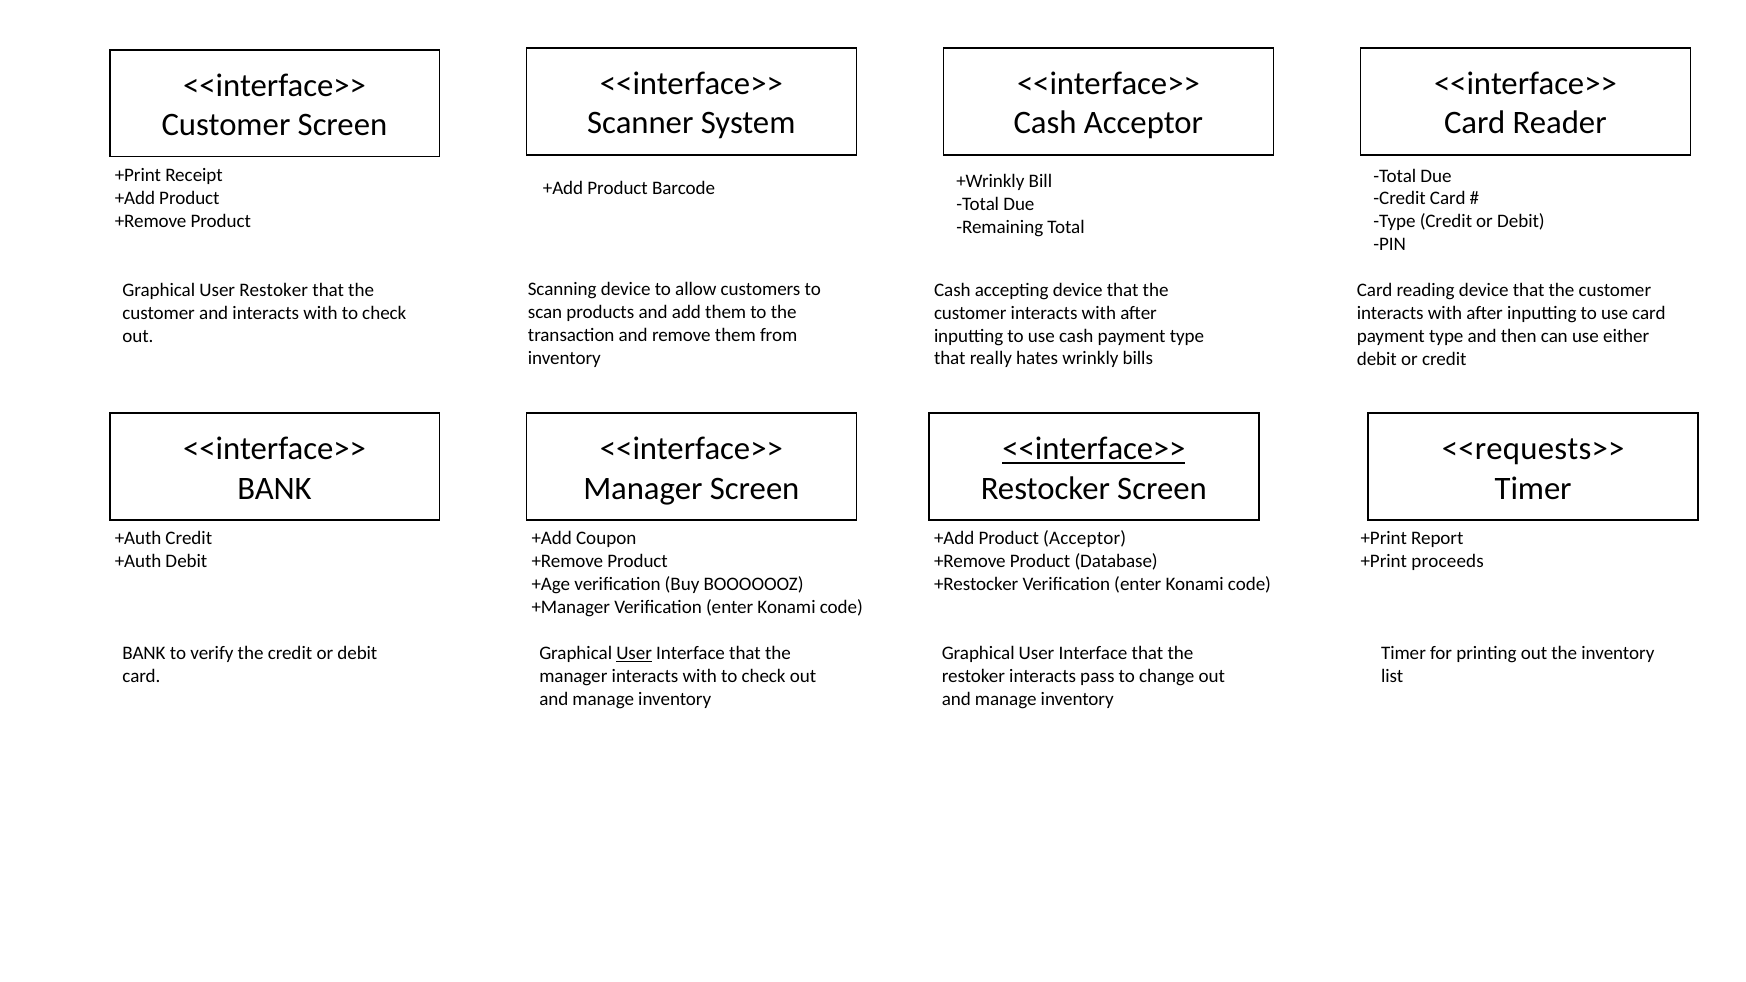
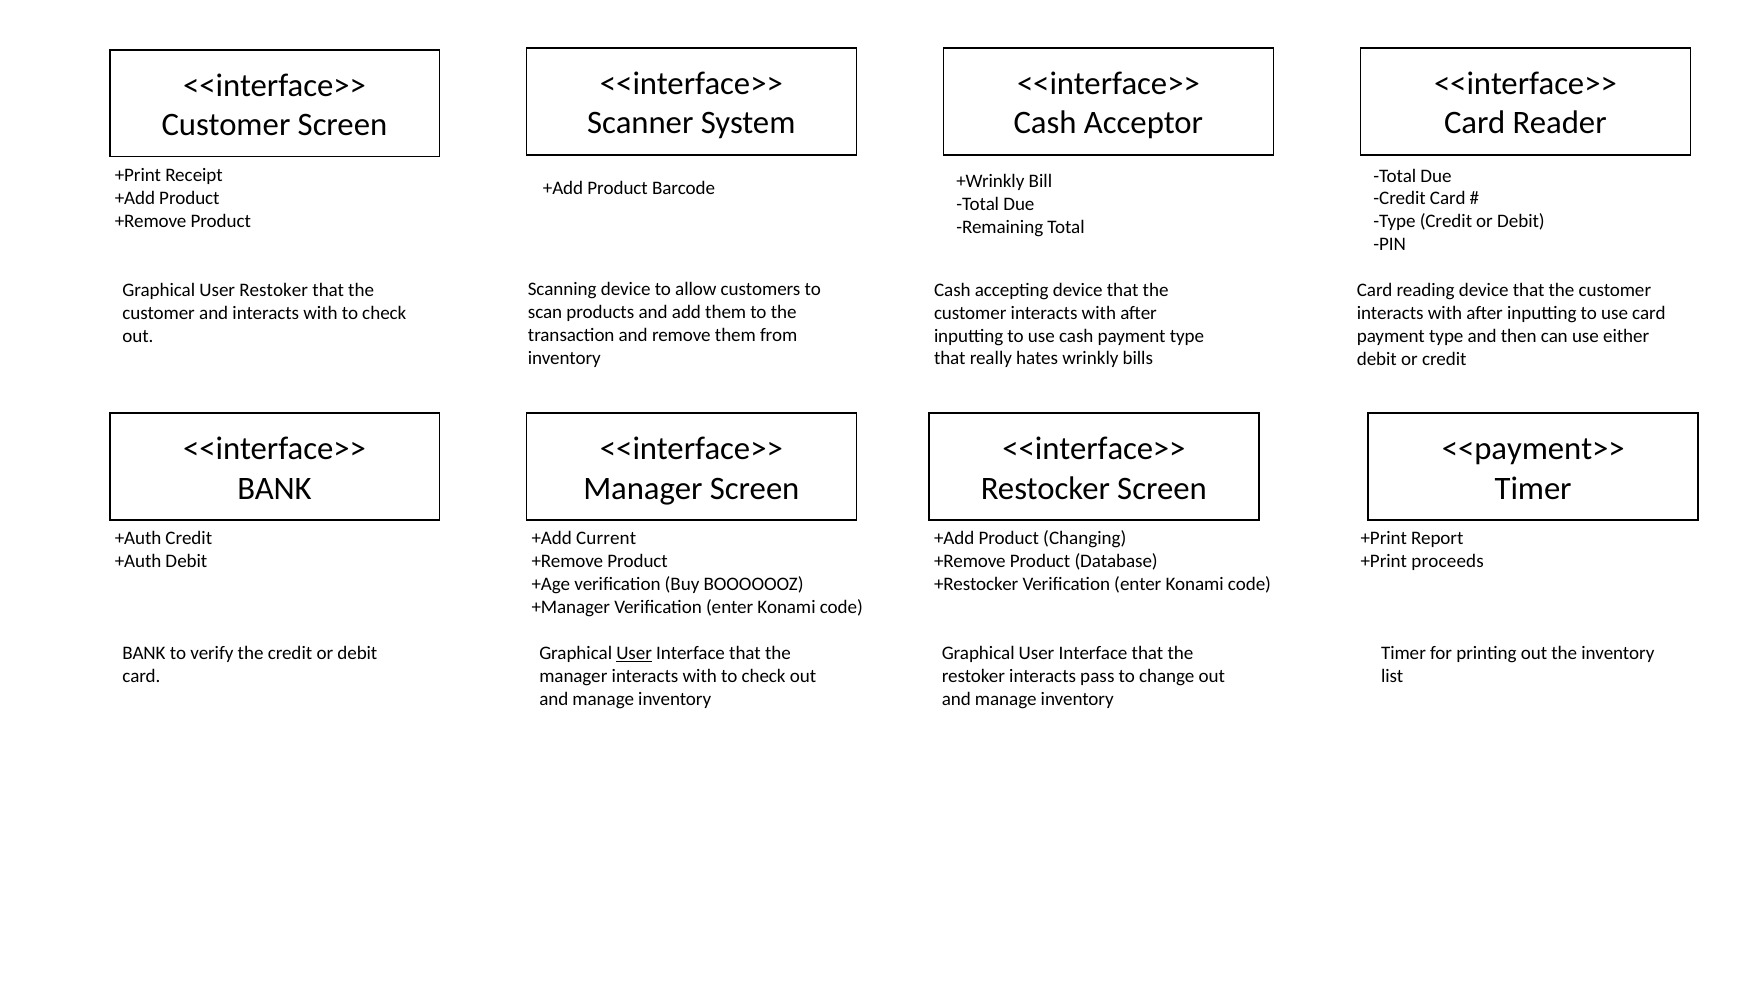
<<interface>> underline: present -> none (1094, 449)
<<requests>>: <<requests>> -> <<payment>> (1533, 449)
Coupon: Coupon -> Current (606, 538)
Product Acceptor: Acceptor -> Changing (1085, 538)
